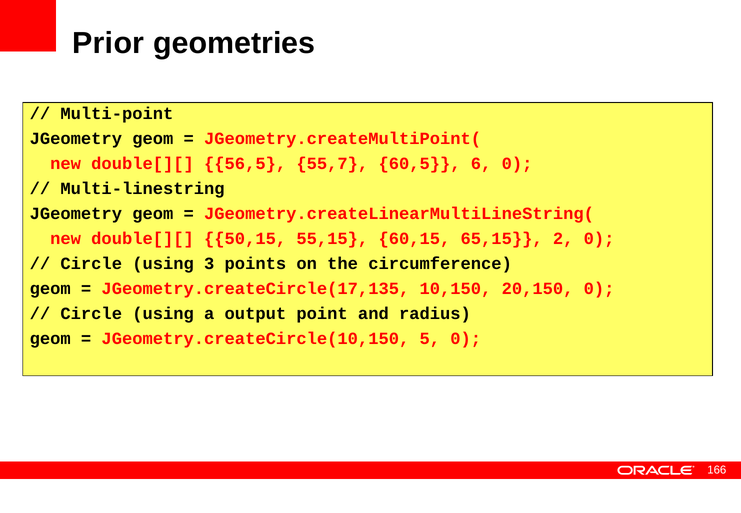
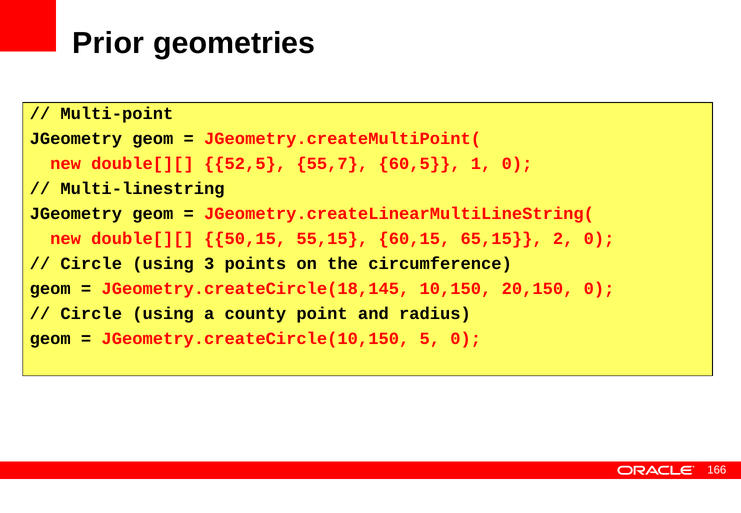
56,5: 56,5 -> 52,5 (245, 164)
6: 6 -> 1 (481, 164)
JGeometry.createCircle(17,135: JGeometry.createCircle(17,135 -> JGeometry.createCircle(18,145 (255, 288)
output: output -> county (255, 313)
